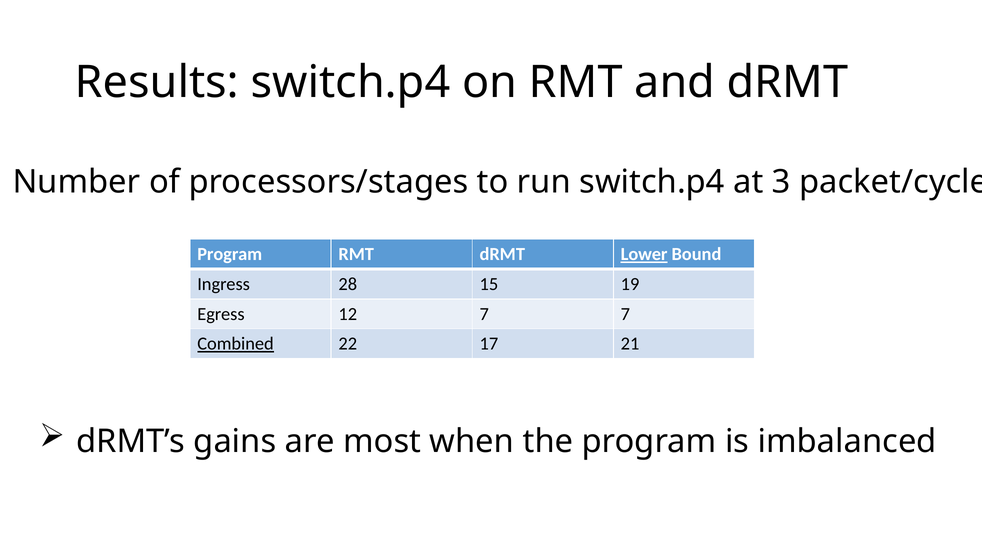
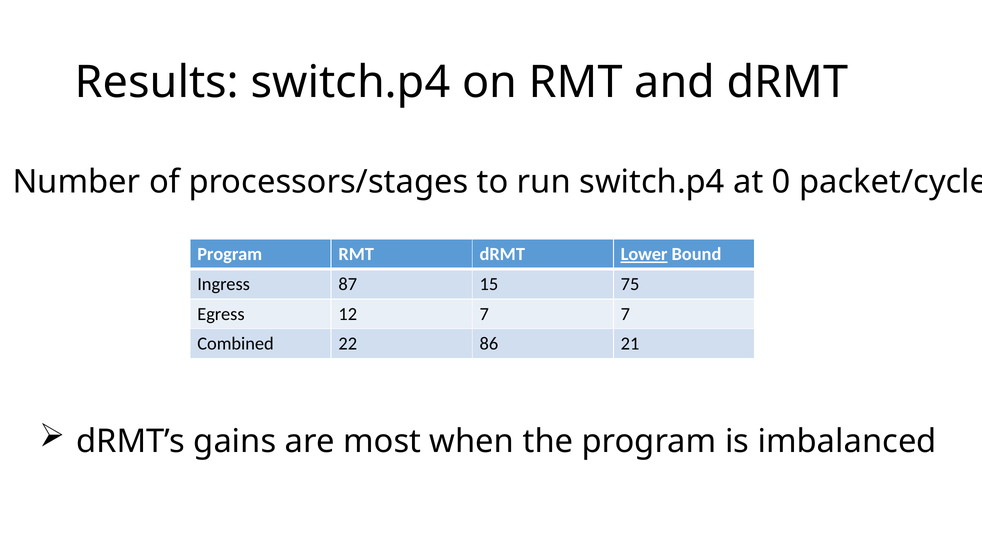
3: 3 -> 0 (781, 182)
28: 28 -> 87 (348, 284)
19: 19 -> 75 (630, 284)
Combined underline: present -> none (236, 344)
17: 17 -> 86 (489, 344)
